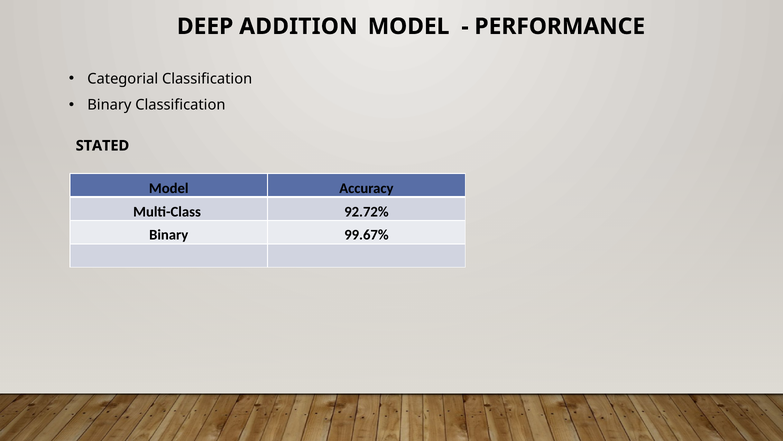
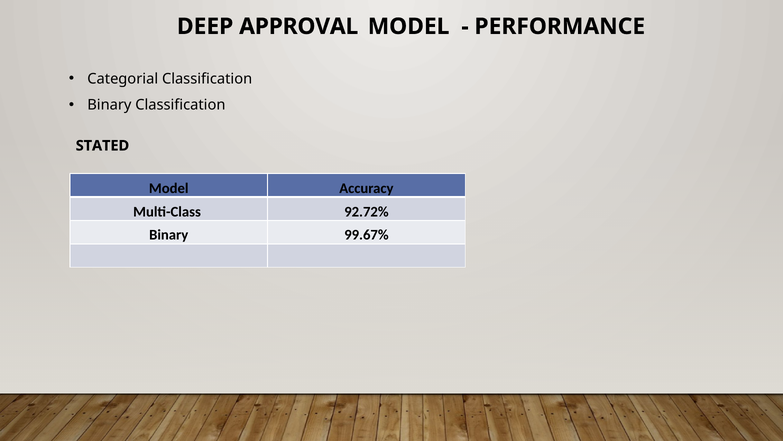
ADDITION: ADDITION -> APPROVAL (299, 26)
